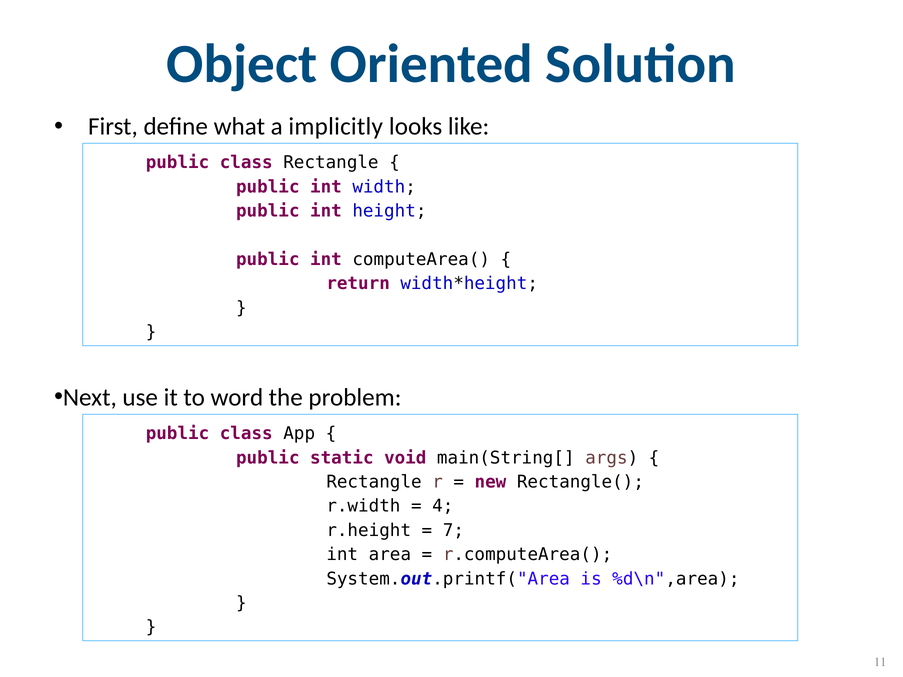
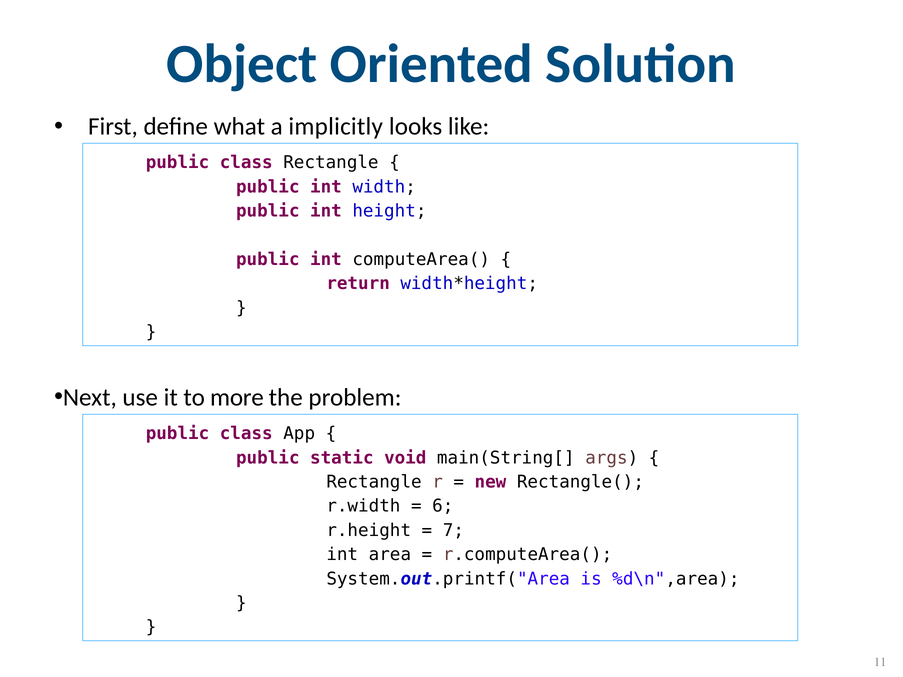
word: word -> more (237, 397)
4: 4 -> 6 (443, 506)
